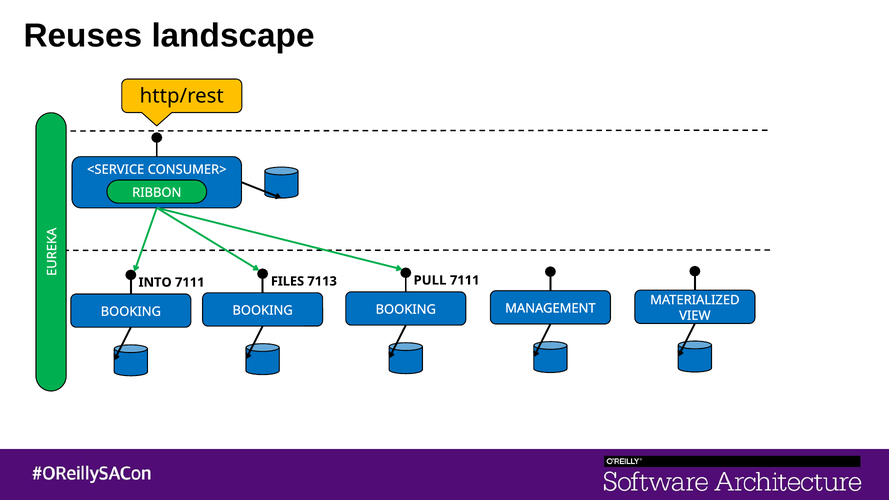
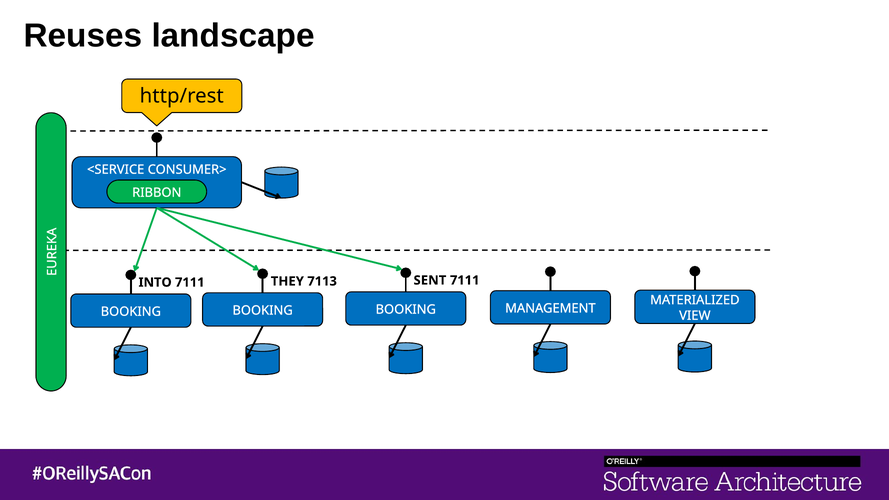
PULL: PULL -> SENT (430, 280)
FILES: FILES -> THEY (287, 281)
